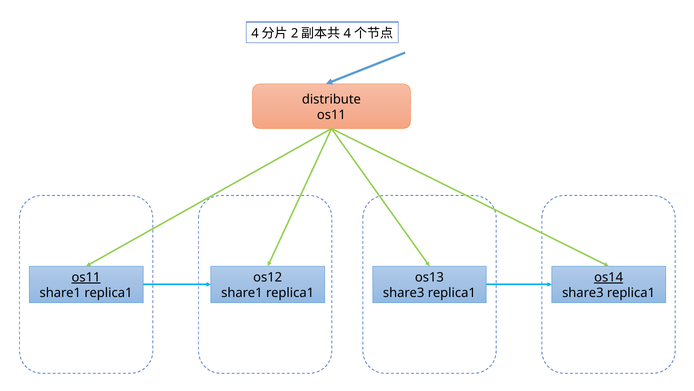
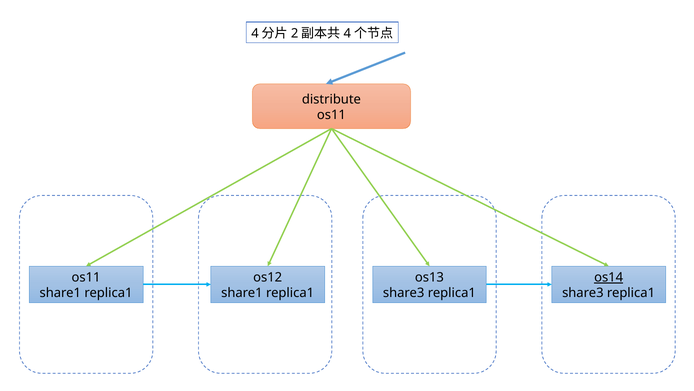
os11 underline: present -> none (86, 277)
